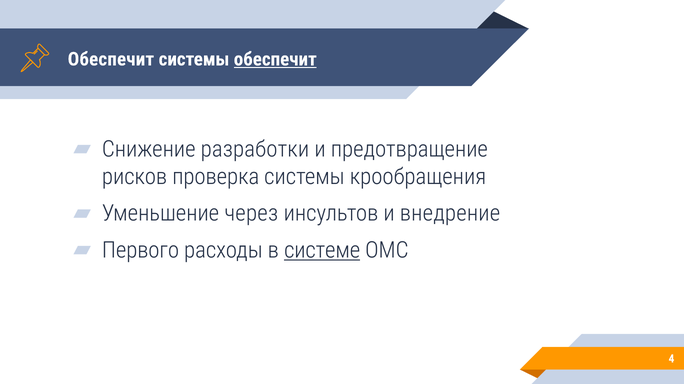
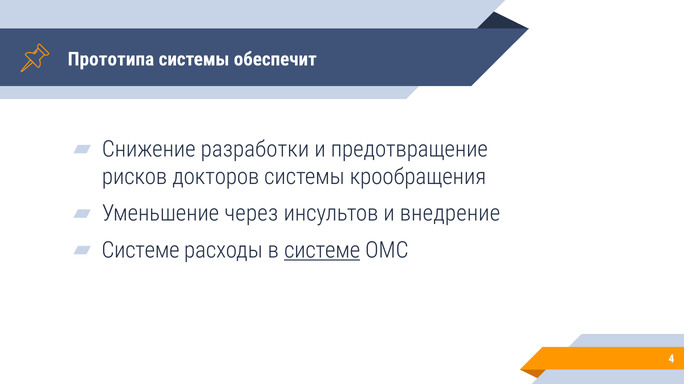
Обеспечит: Обеспечит -> Прототипа (111, 59)
обеспечит underline: present -> none (275, 59)
проверка: проверка -> докторов (216, 177)
Первого: Первого -> Системе (141, 251)
